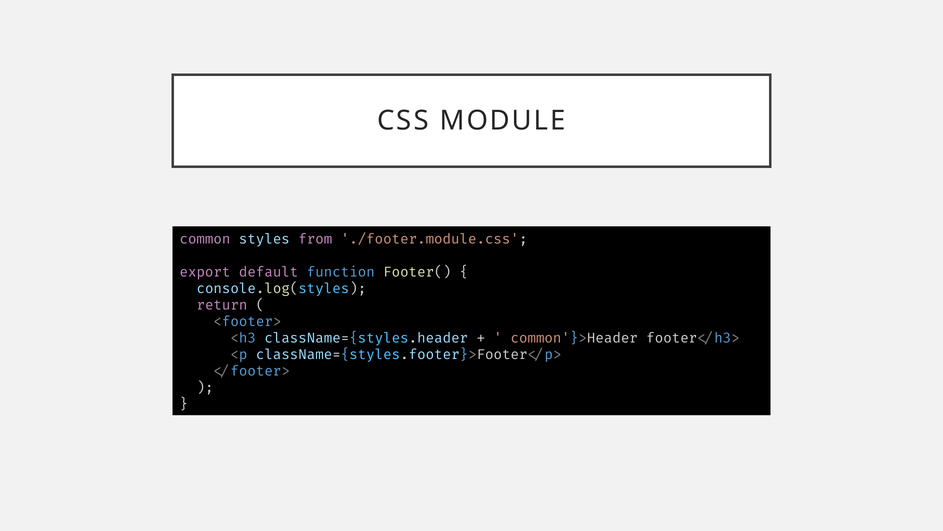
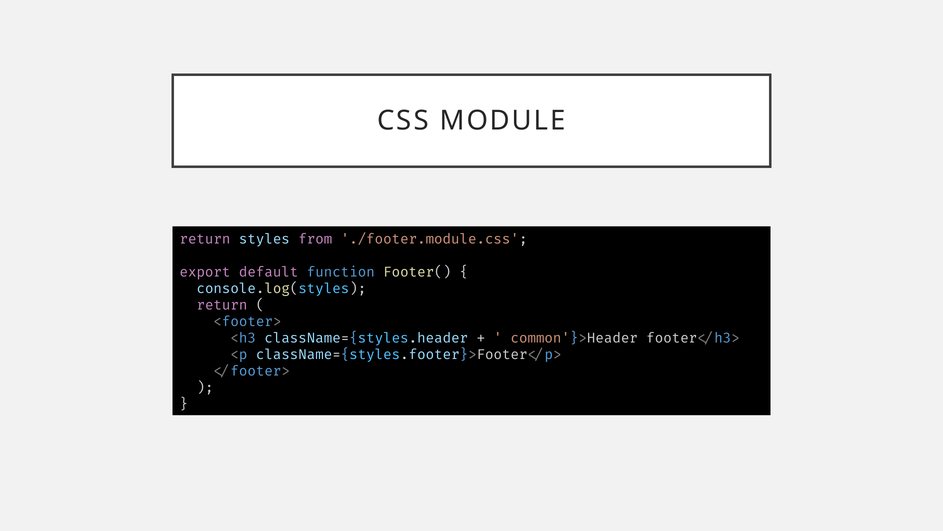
common: common -> return (205, 239)
